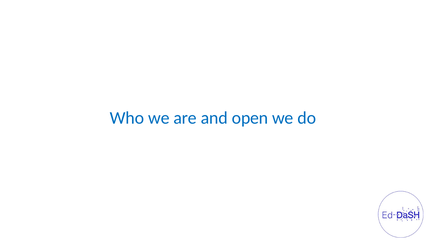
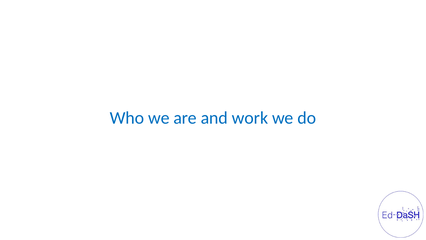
open: open -> work (250, 118)
